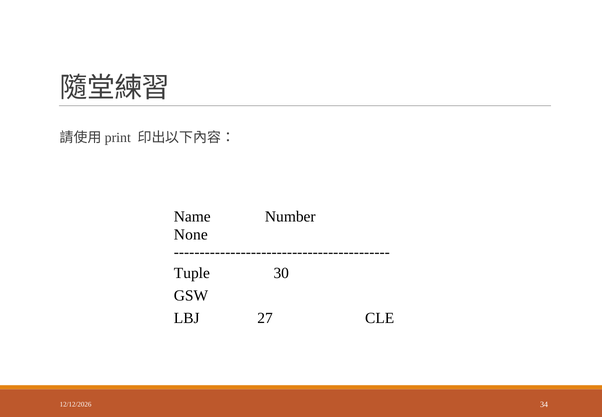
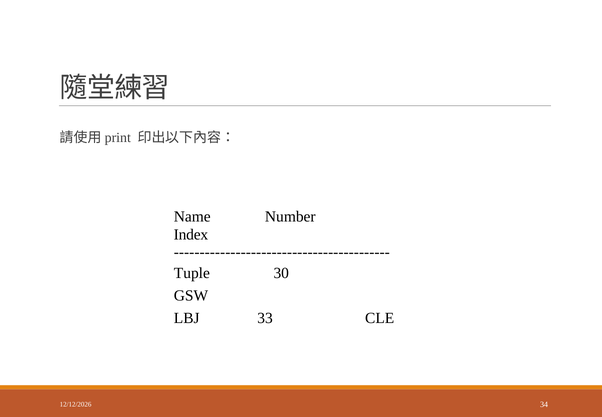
None: None -> Index (191, 235)
27: 27 -> 33 (265, 318)
